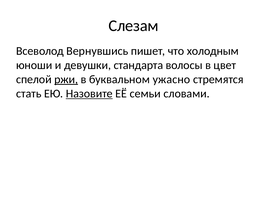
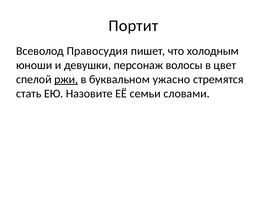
Слезам: Слезам -> Портит (133, 26)
Вернувшись: Вернувшись -> Правосудия (97, 51)
стандарта: стандарта -> персонаж (138, 65)
Назовите underline: present -> none (89, 94)
